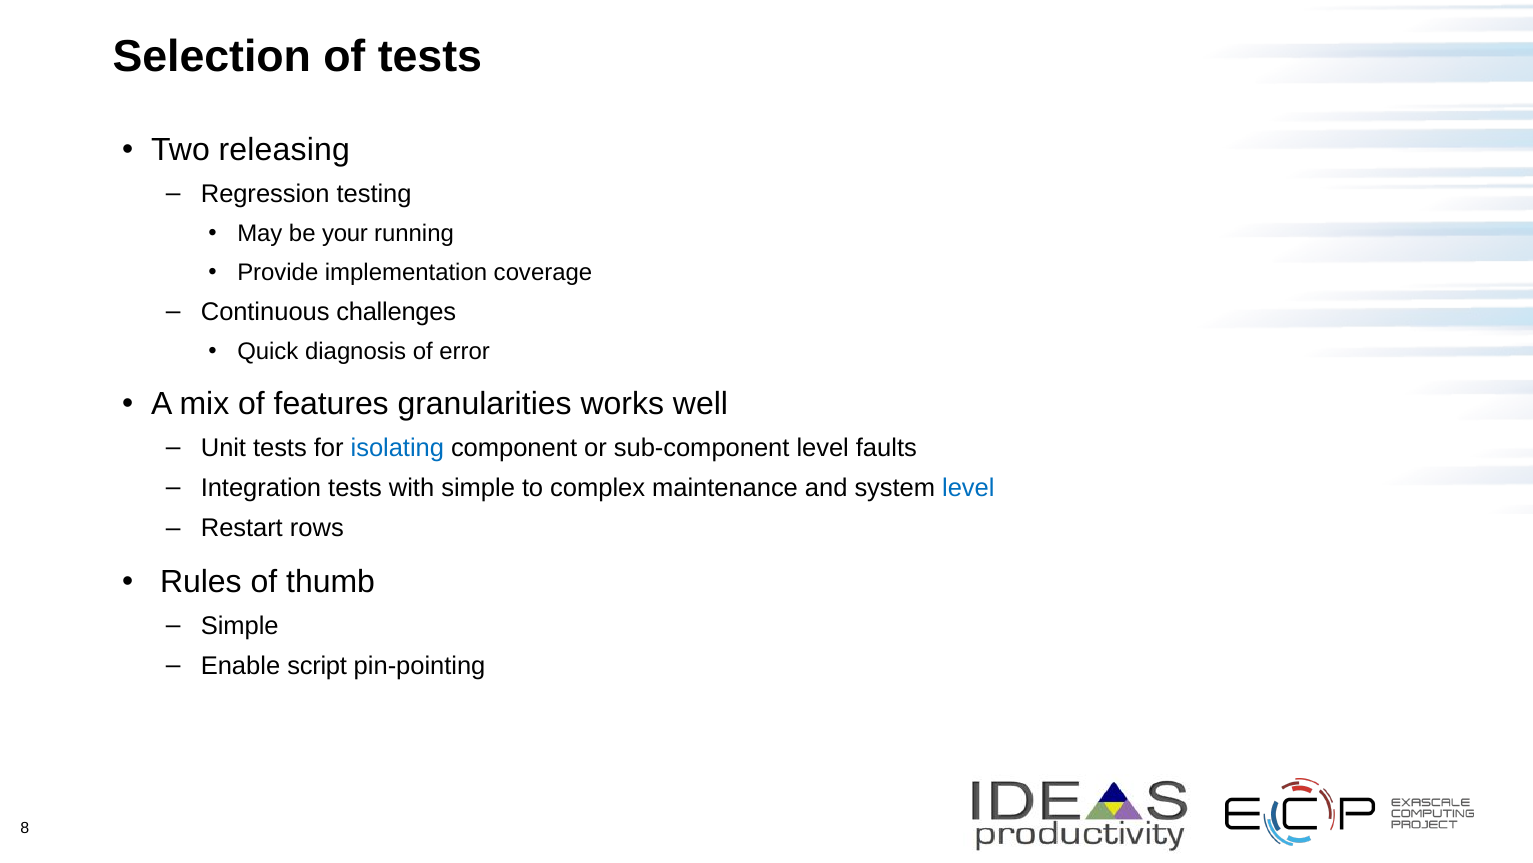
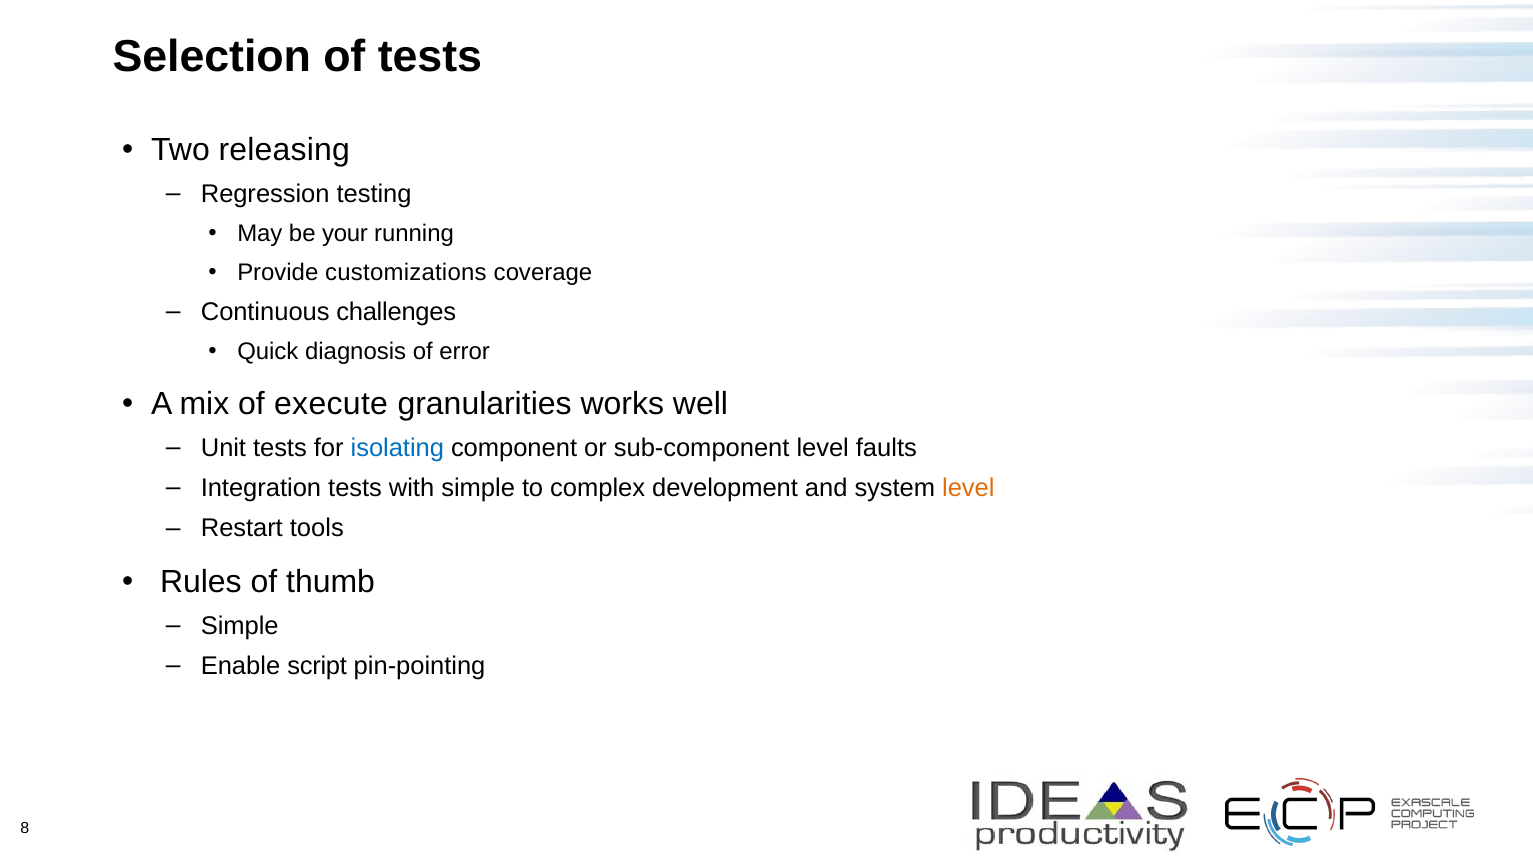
implementation: implementation -> customizations (406, 272)
features: features -> execute (331, 404)
maintenance: maintenance -> development (725, 488)
level colour: blue -> orange (968, 488)
rows: rows -> tools (317, 528)
